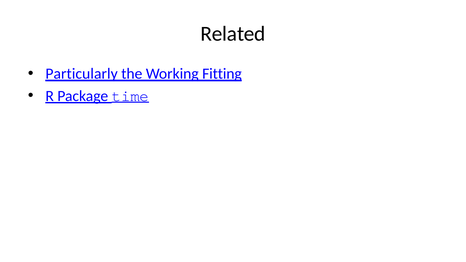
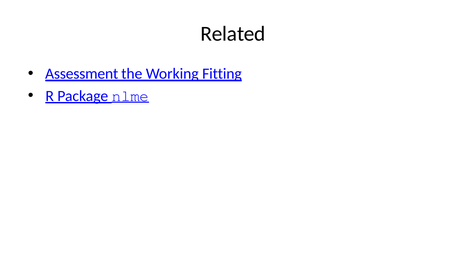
Particularly: Particularly -> Assessment (82, 74)
time: time -> nlme (130, 96)
